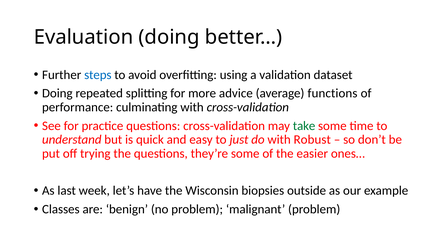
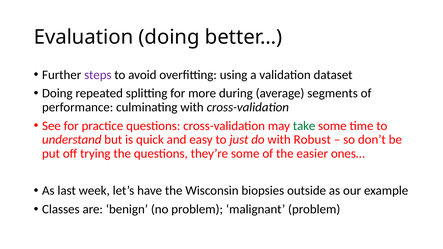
steps colour: blue -> purple (98, 75)
advice: advice -> during (236, 93)
functions: functions -> segments (333, 93)
